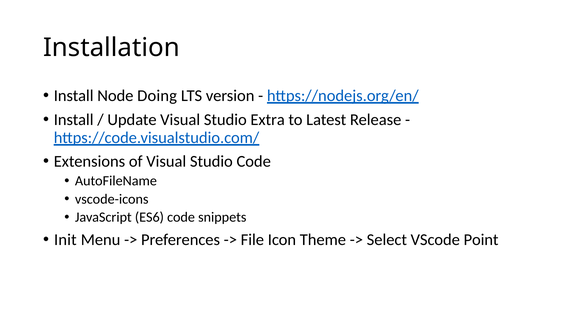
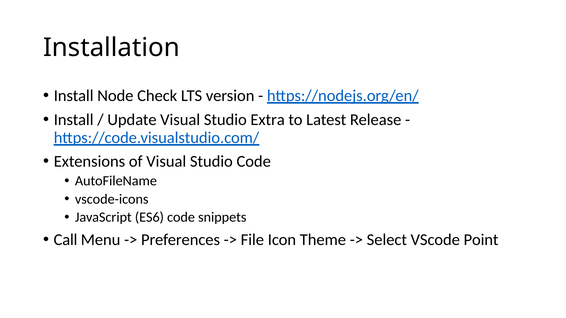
Doing: Doing -> Check (157, 96)
Init: Init -> Call (66, 240)
